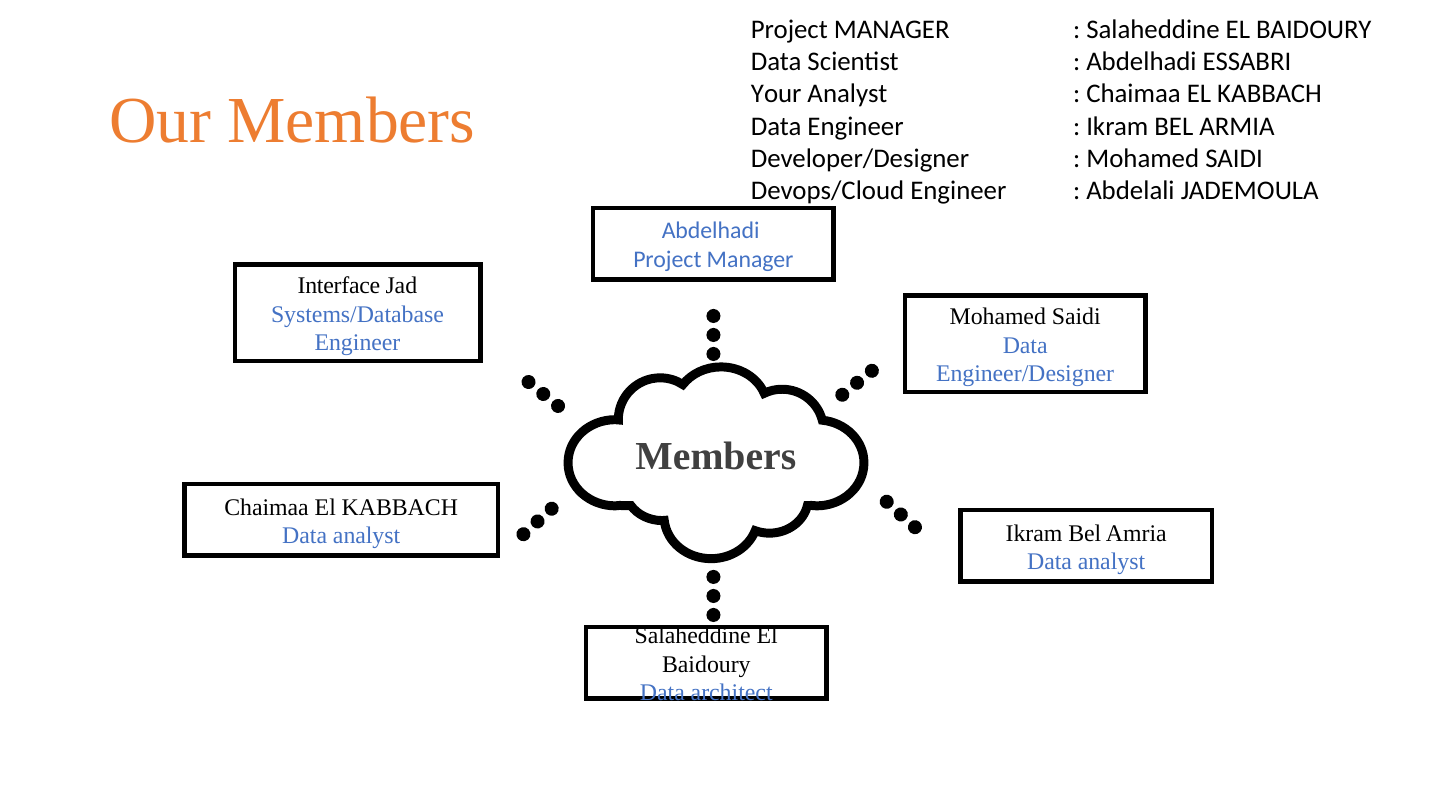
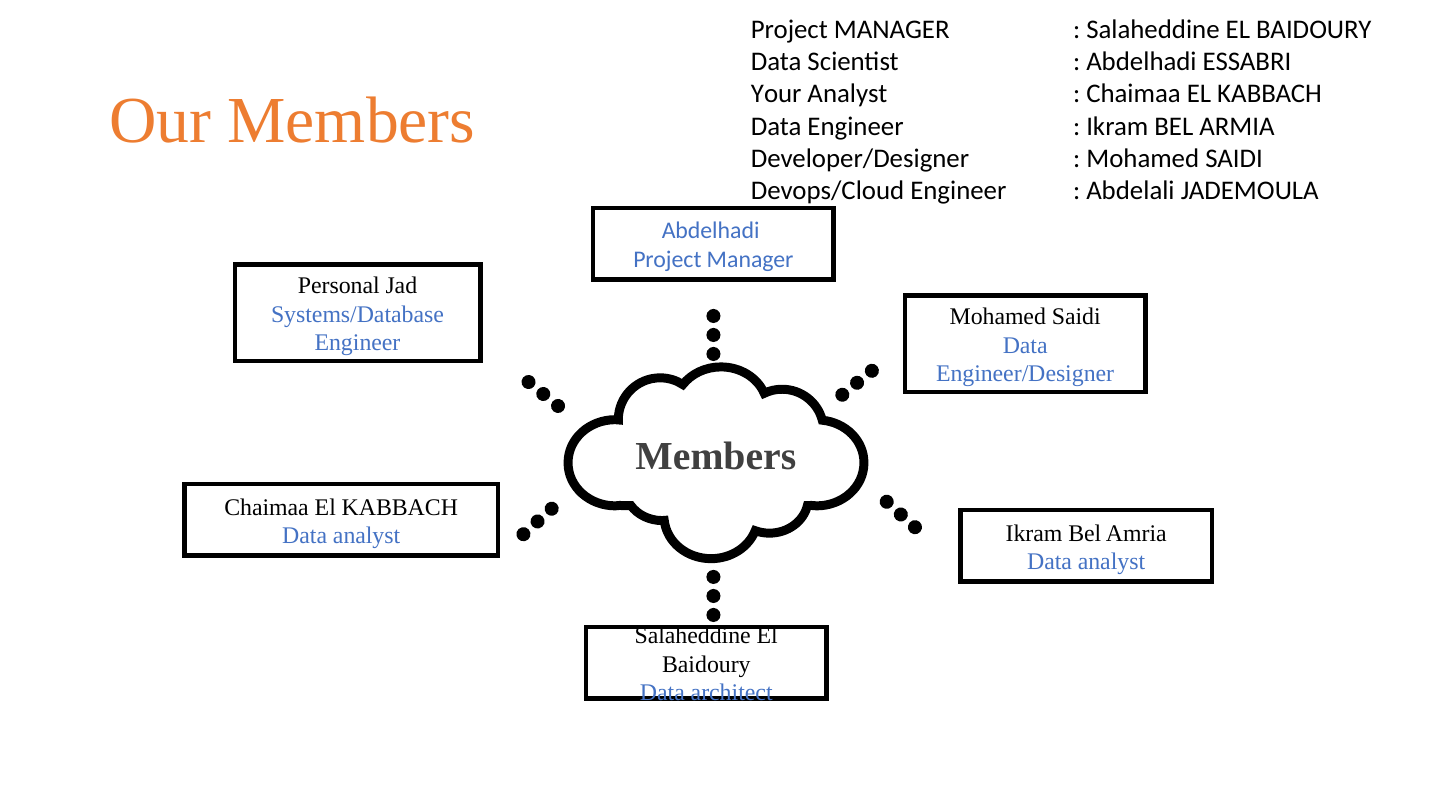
Interface: Interface -> Personal (339, 286)
